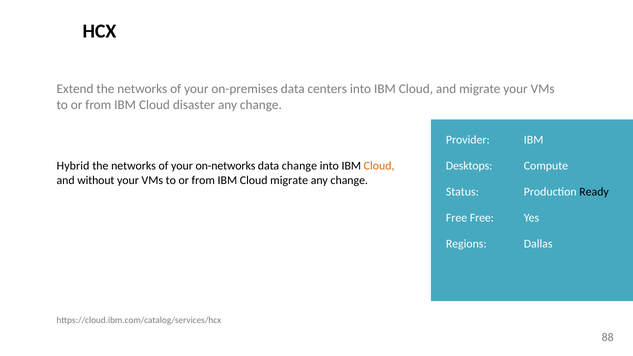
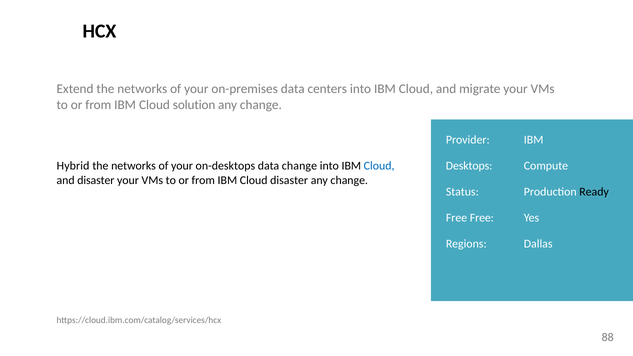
disaster: disaster -> solution (194, 105)
on-networks: on-networks -> on-desktops (225, 166)
Cloud colour: orange -> blue (379, 166)
and without: without -> disaster (96, 180)
Cloud migrate: migrate -> disaster (289, 180)
